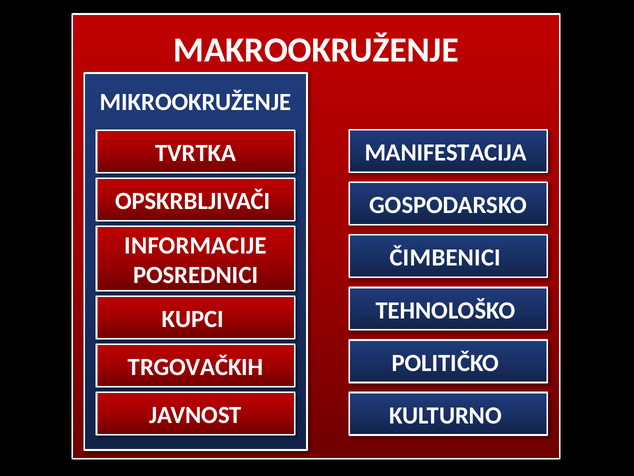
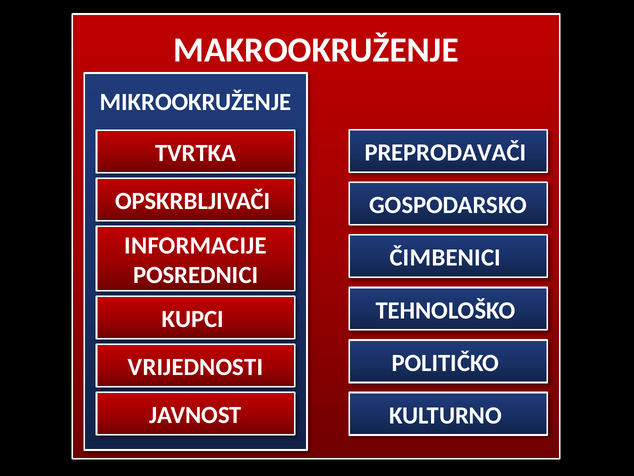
MANIFESTACIJA: MANIFESTACIJA -> PREPRODAVAČI (445, 153)
TRGOVAČKIH: TRGOVAČKIH -> VRIJEDNOSTI (196, 367)
